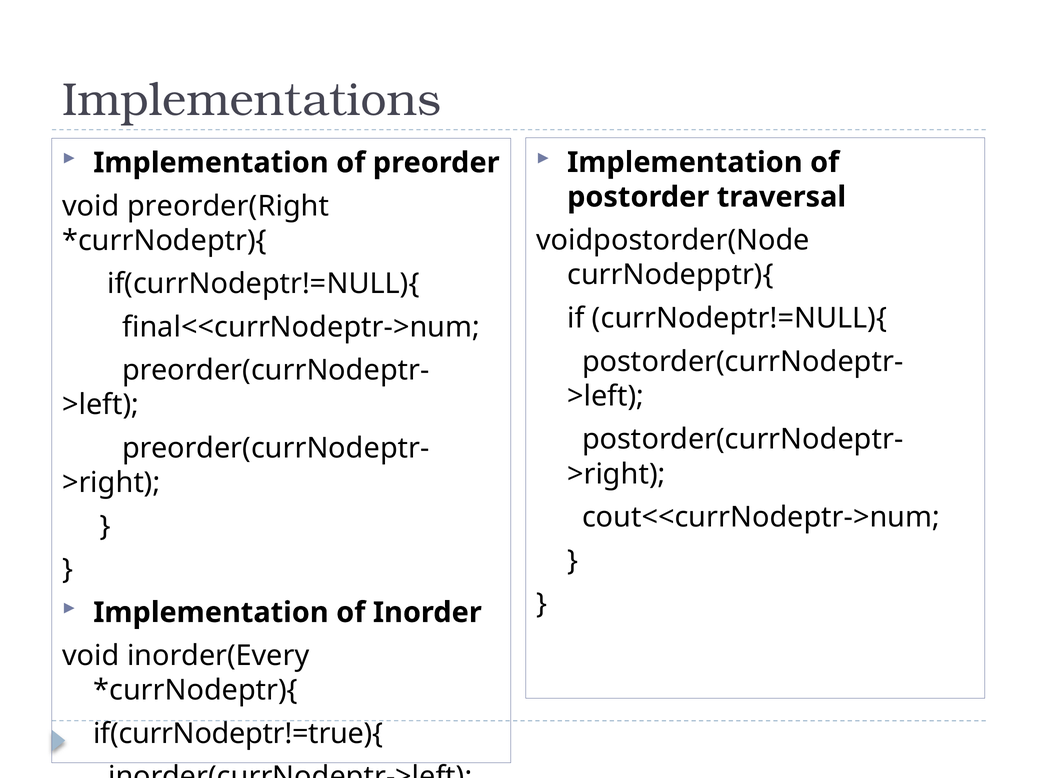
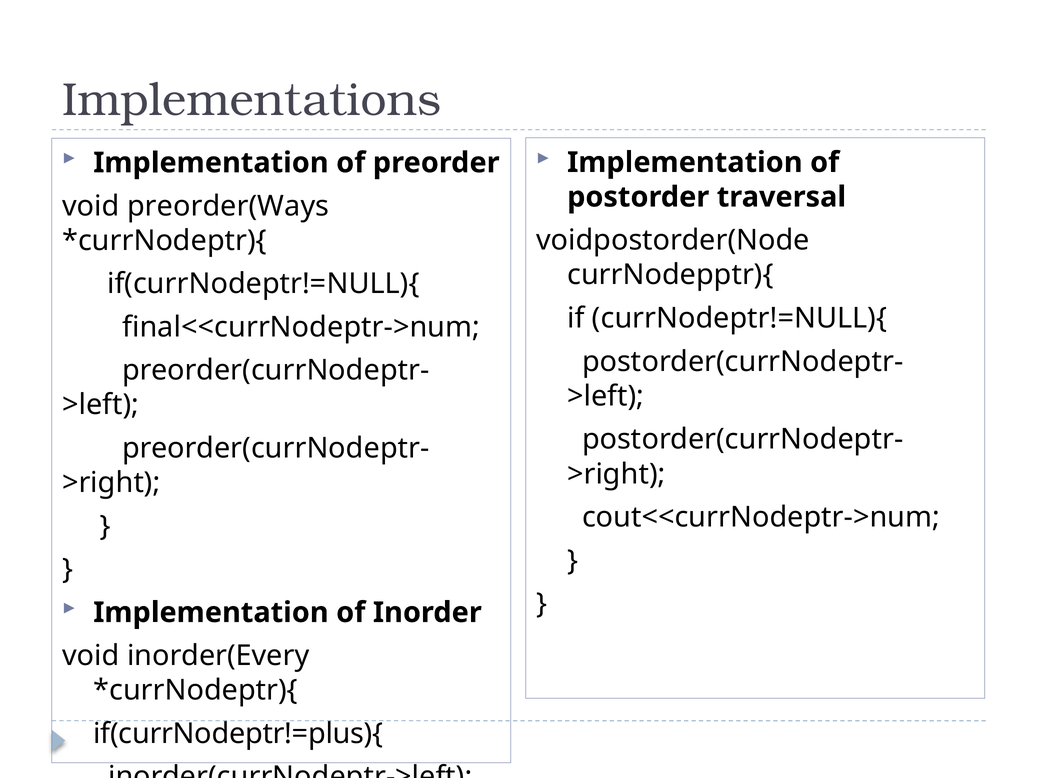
preorder(Right: preorder(Right -> preorder(Ways (228, 206)
if(currNodeptr!=true){: if(currNodeptr!=true){ -> if(currNodeptr!=plus){ (238, 734)
